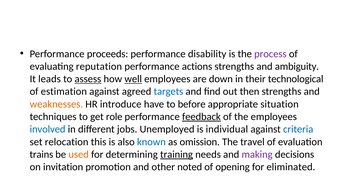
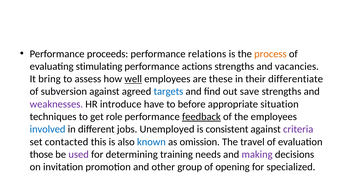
disability: disability -> relations (207, 54)
process colour: purple -> orange (270, 54)
reputation: reputation -> stimulating (99, 66)
ambiguity: ambiguity -> vacancies (297, 66)
leads: leads -> bring (49, 79)
assess underline: present -> none (88, 79)
down: down -> these (221, 79)
technological: technological -> differentiate (296, 79)
estimation: estimation -> subversion (64, 92)
then: then -> save (250, 92)
weaknesses colour: orange -> purple (56, 104)
individual: individual -> consistent (227, 129)
criteria colour: blue -> purple (298, 129)
relocation: relocation -> contacted (67, 142)
trains: trains -> those (41, 155)
used colour: orange -> purple (79, 155)
training underline: present -> none (177, 155)
noted: noted -> group (190, 167)
eliminated: eliminated -> specialized (291, 167)
